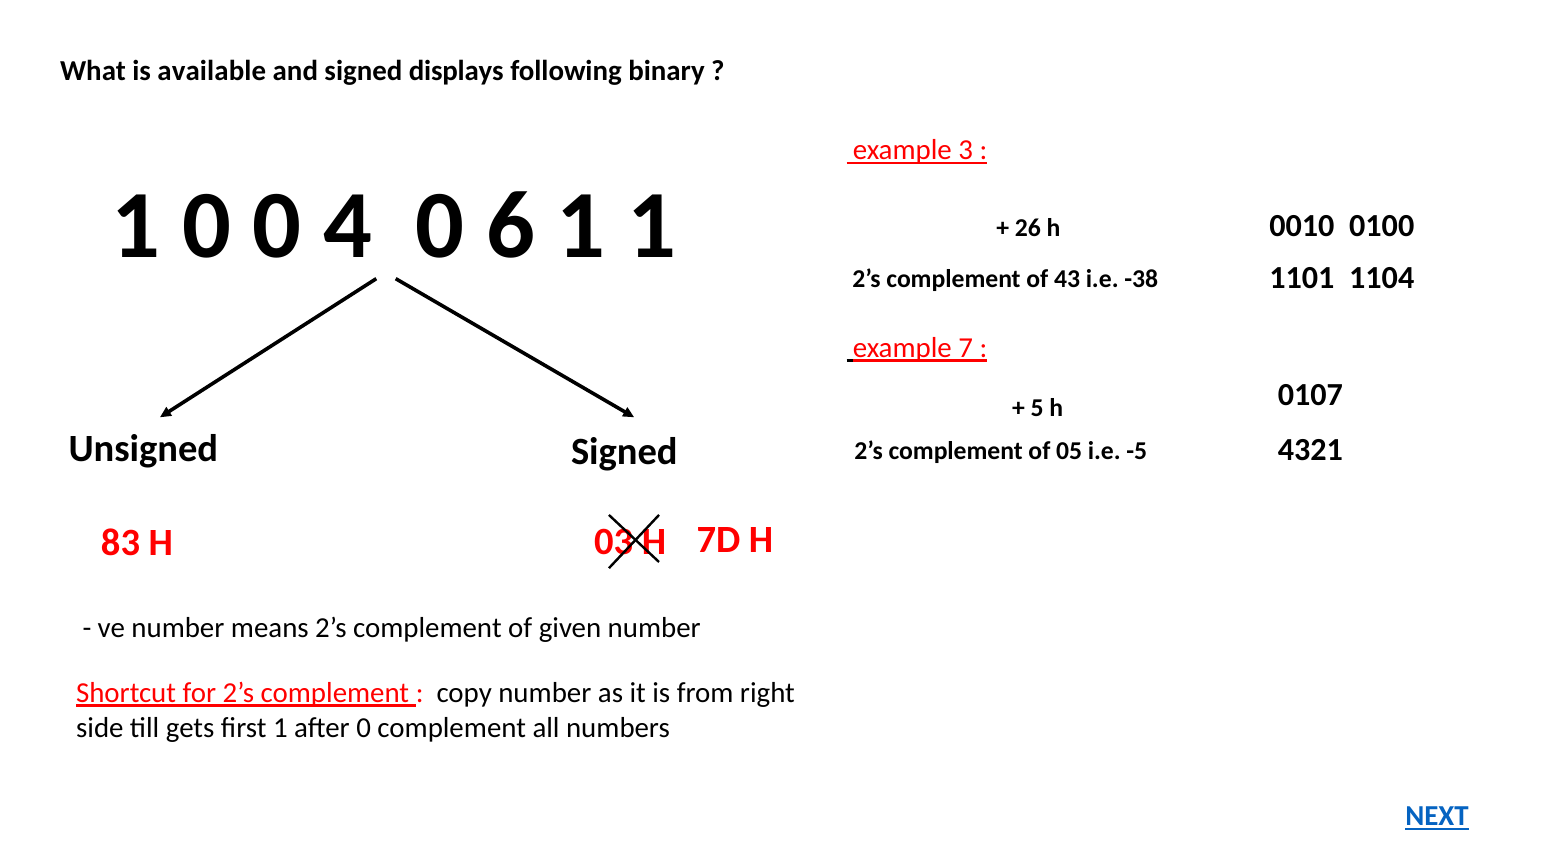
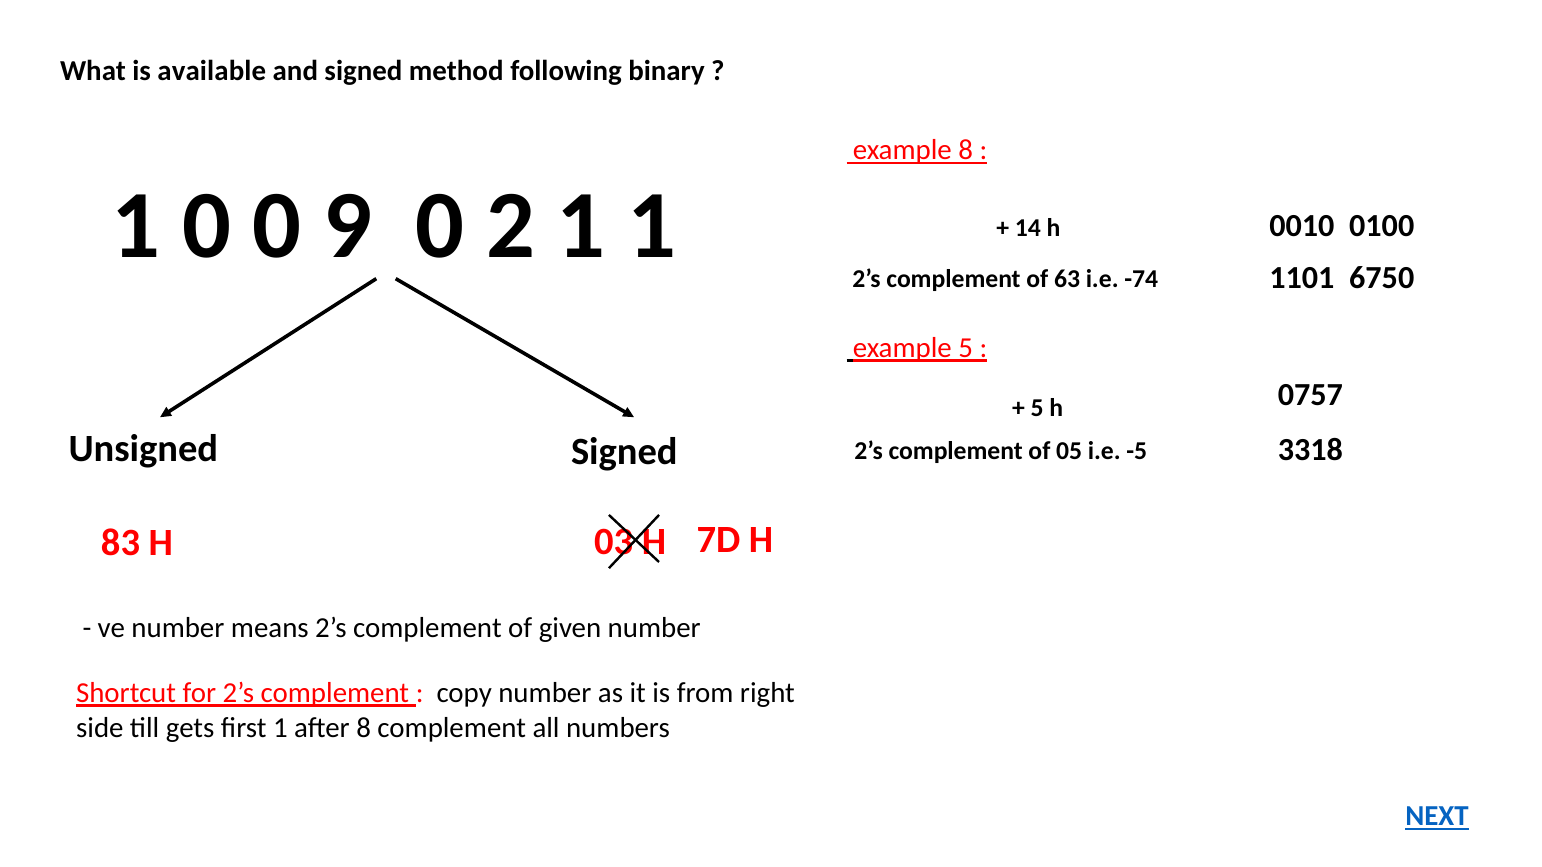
displays: displays -> method (456, 71)
example 3: 3 -> 8 (966, 151)
4: 4 -> 9 (348, 226)
6: 6 -> 2 (511, 226)
26: 26 -> 14 (1028, 228)
43: 43 -> 63 (1067, 279)
-38: -38 -> -74 (1141, 279)
1104: 1104 -> 6750 (1382, 278)
example 7: 7 -> 5 (966, 348)
0107: 0107 -> 0757 (1310, 395)
4321: 4321 -> 3318 (1310, 450)
after 0: 0 -> 8 (364, 728)
